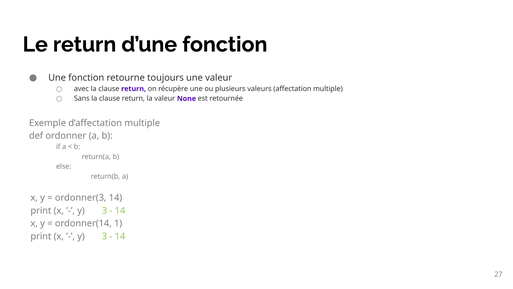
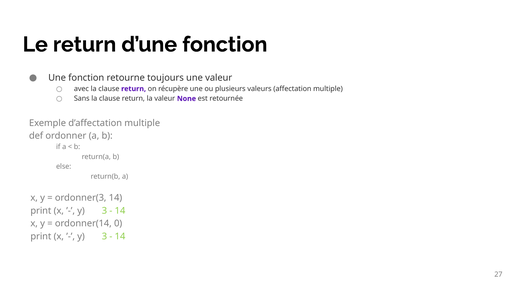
1: 1 -> 0 (118, 223)
